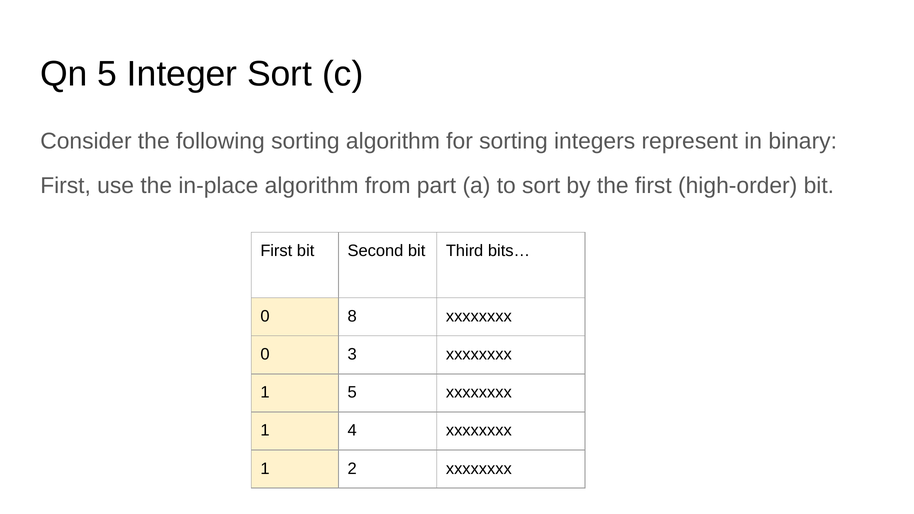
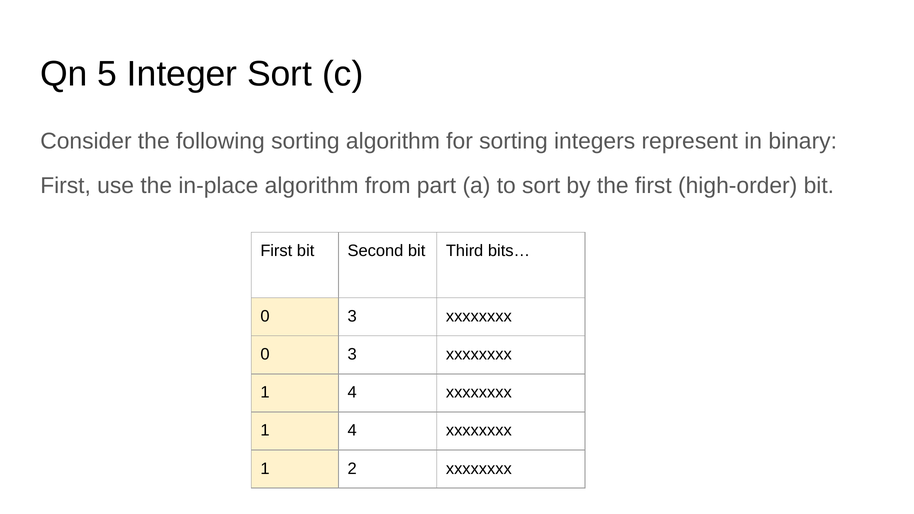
8: 8 -> 3 (352, 316)
5: 5 -> 4 (352, 393)
